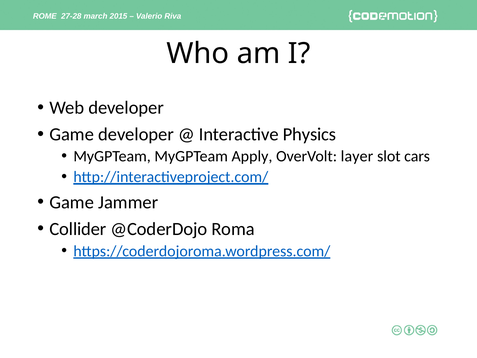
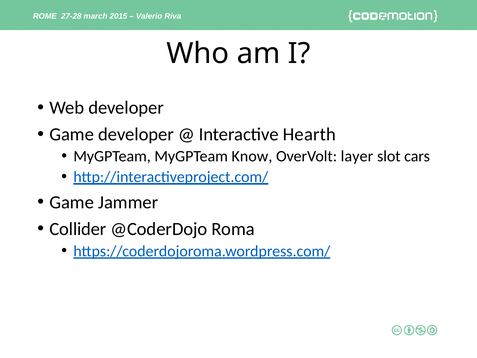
Physics: Physics -> Hearth (309, 134)
Apply: Apply -> Know (252, 156)
